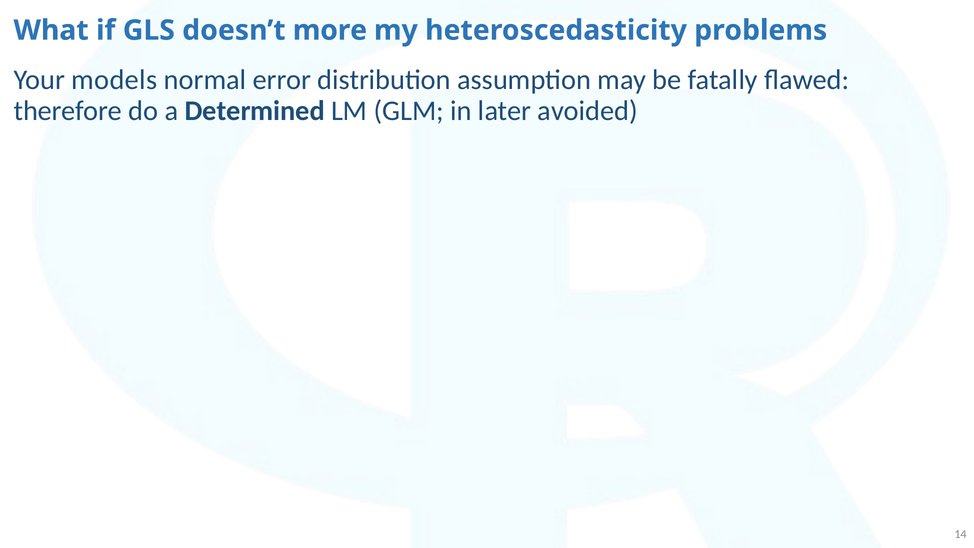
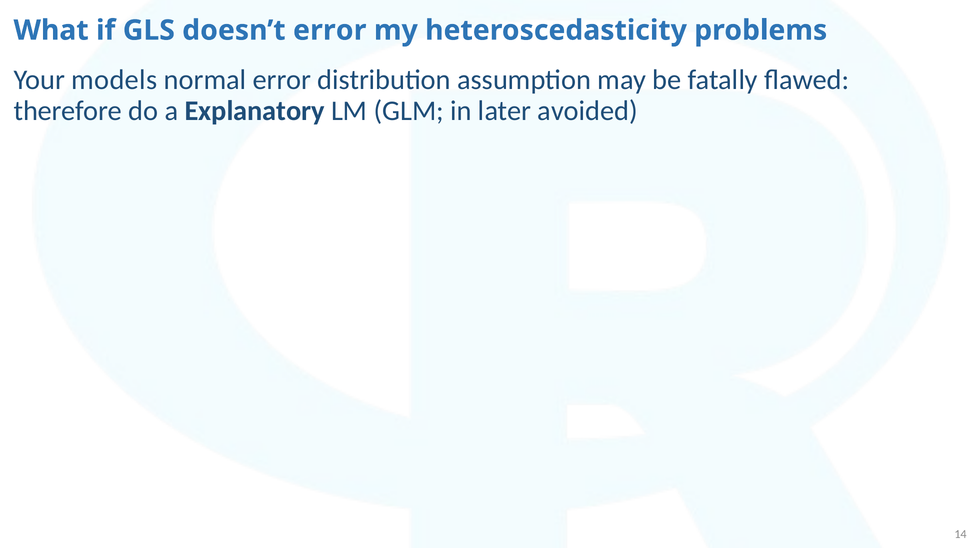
doesn’t more: more -> error (330, 30)
Determined: Determined -> Explanatory (255, 111)
